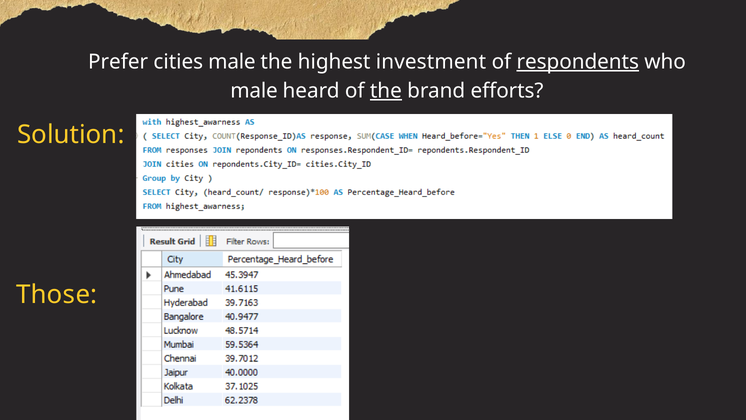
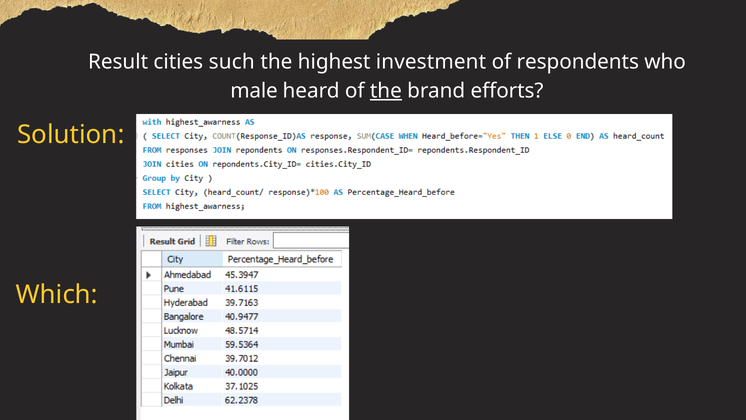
Prefer: Prefer -> Result (118, 62)
cities male: male -> such (232, 62)
respondents underline: present -> none (578, 62)
Those: Those -> Which (57, 294)
